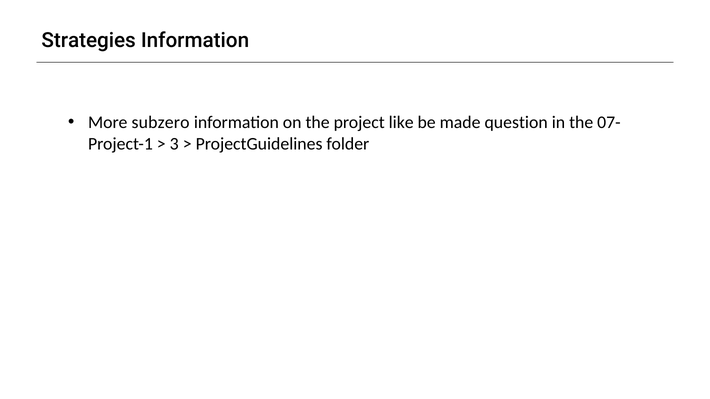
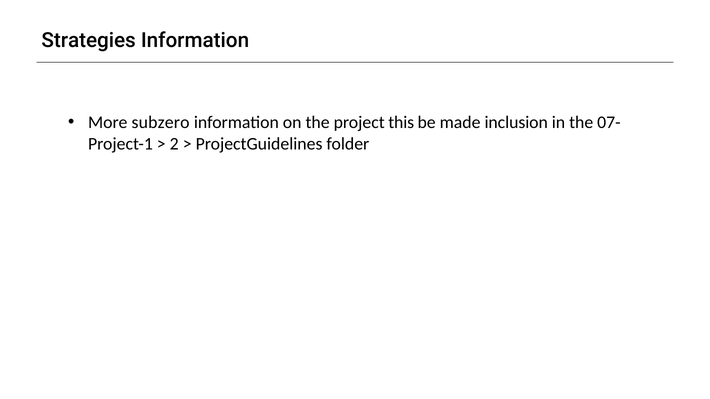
like: like -> this (401, 123)
question: question -> inclusion (516, 123)
3: 3 -> 2 (174, 144)
